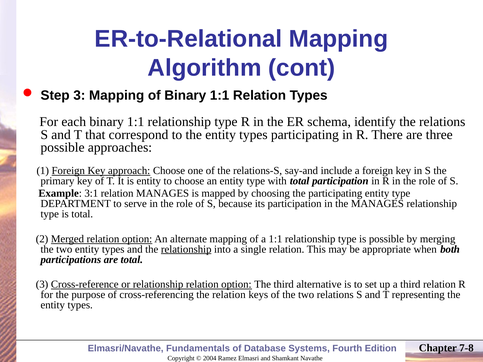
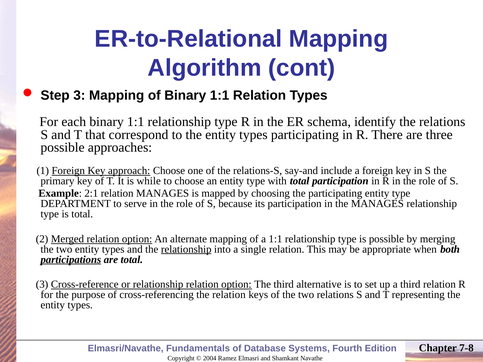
is entity: entity -> while (149, 181)
3:1: 3:1 -> 2:1 (91, 194)
participations underline: none -> present (71, 260)
